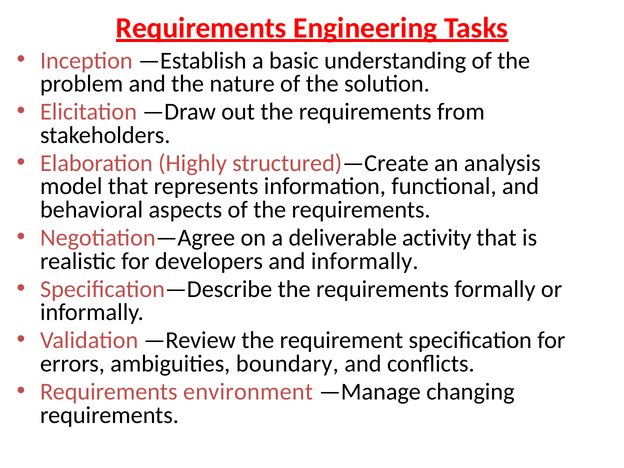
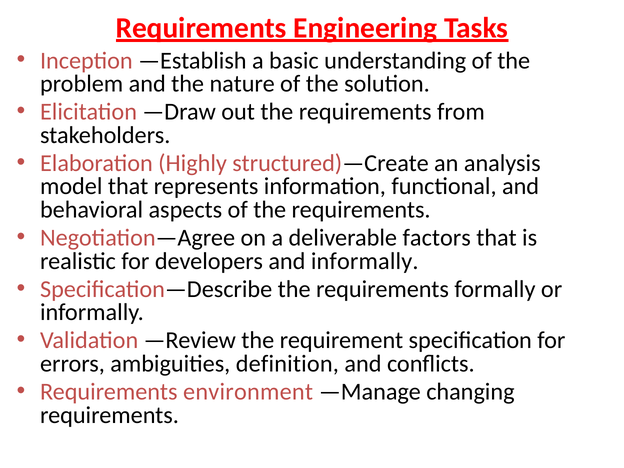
activity: activity -> factors (437, 238)
boundary: boundary -> definition (287, 364)
